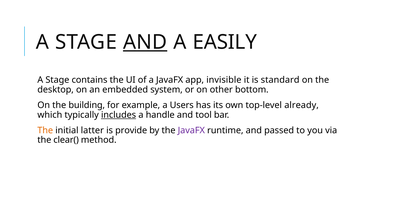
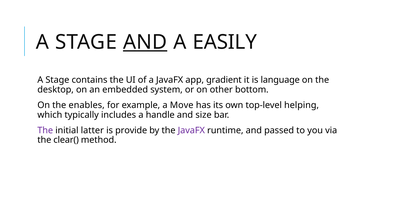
invisible: invisible -> gradient (224, 80)
standard: standard -> language (280, 80)
building: building -> enables (87, 105)
Users: Users -> Move (182, 105)
already: already -> helping (302, 105)
includes underline: present -> none (119, 115)
tool: tool -> size (204, 115)
The colour: orange -> purple (45, 130)
